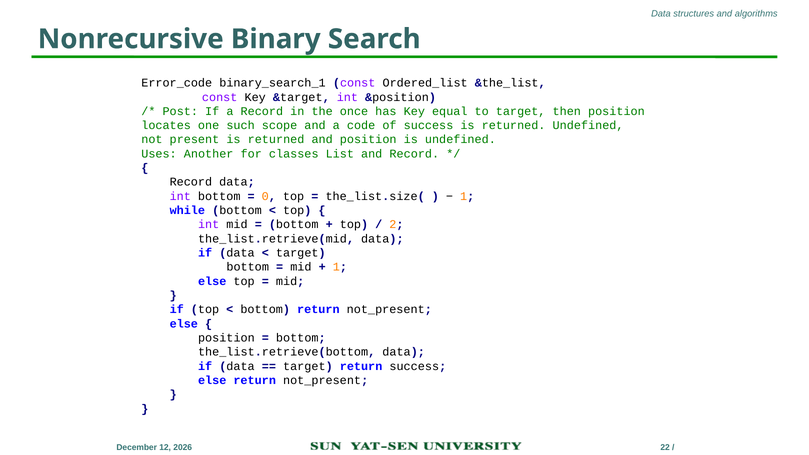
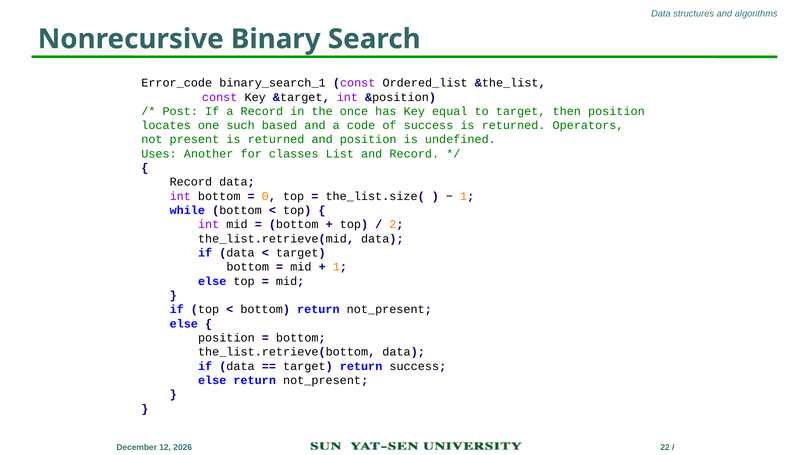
scope: scope -> based (280, 125)
returned Undefined: Undefined -> Operators (588, 125)
